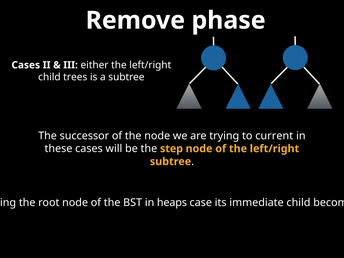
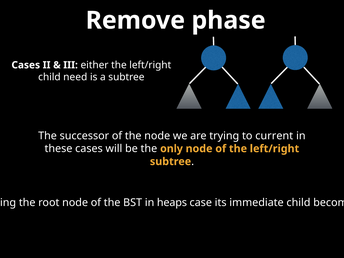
trees: trees -> need (75, 77)
step: step -> only (171, 149)
